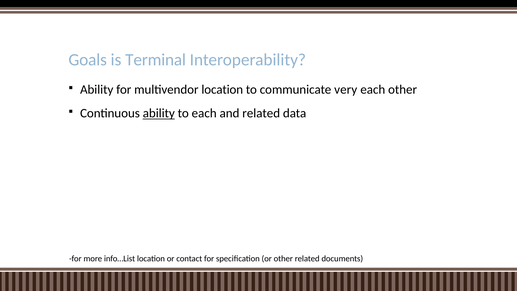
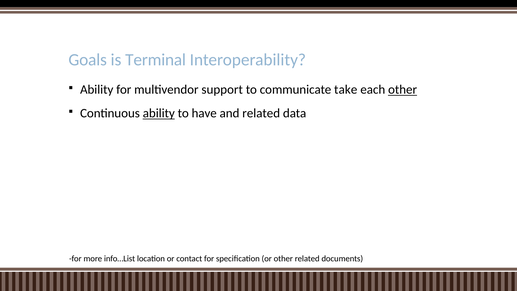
multivendor location: location -> support (222, 90)
very: very -> take (346, 90)
other underline: none -> present (403, 90)
to each: each -> have (204, 113)
